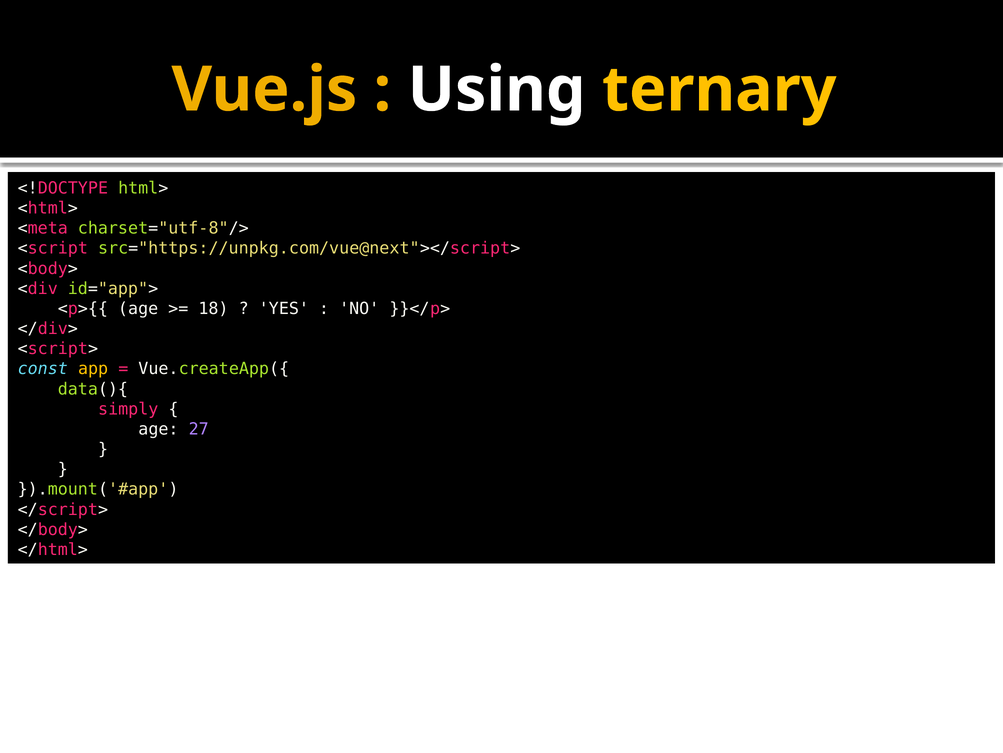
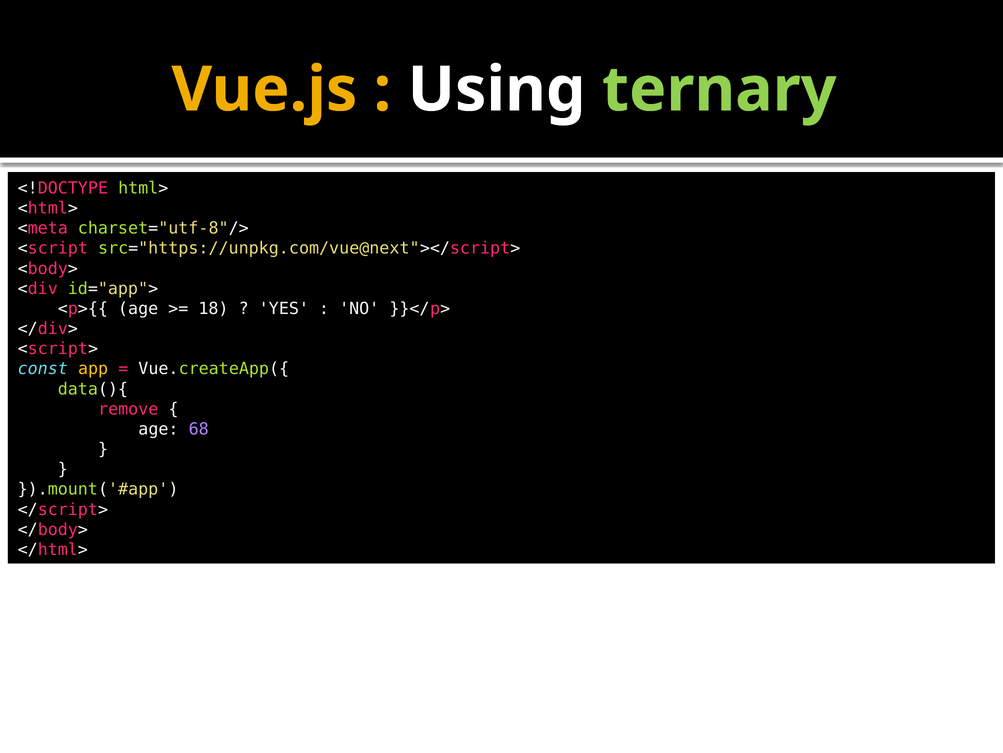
ternary colour: yellow -> light green (719, 90)
simply: simply -> remove (128, 409)
27: 27 -> 68 (199, 429)
